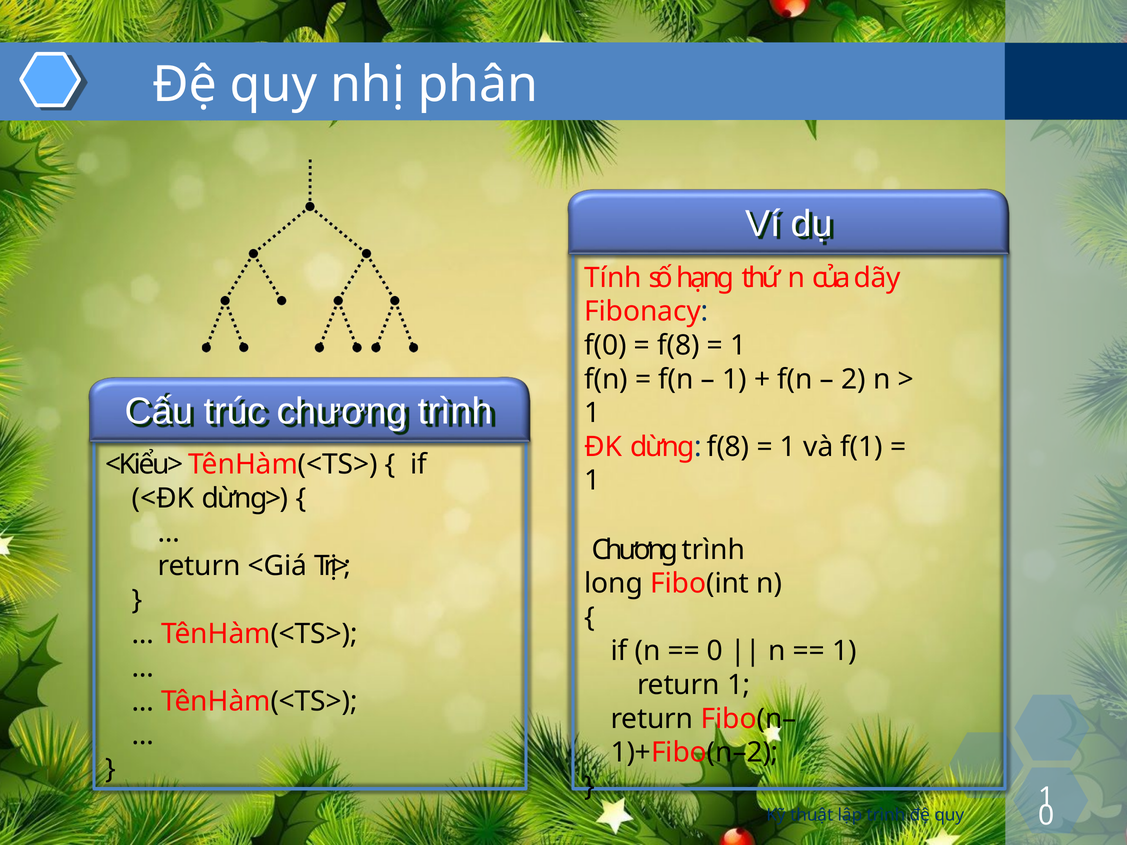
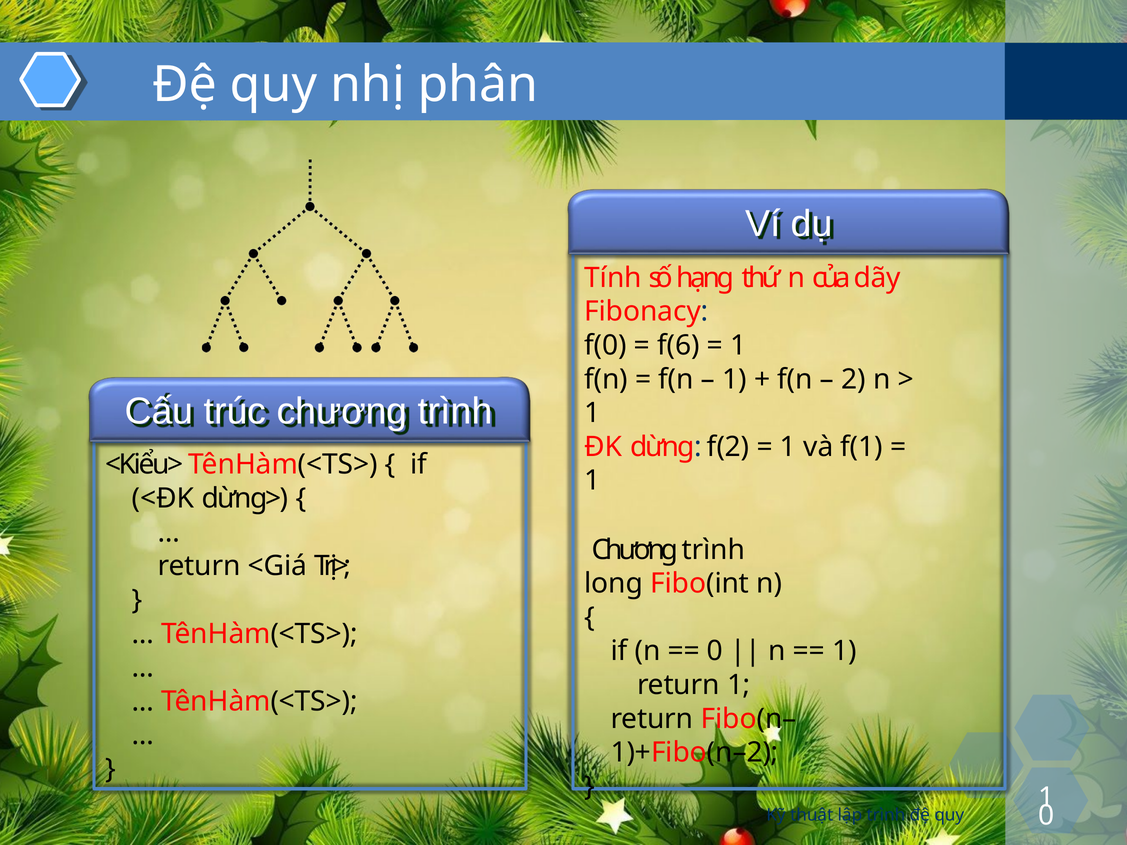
f(8: f(8 -> f(6 (678, 346)
dừng f(8: f(8 -> f(2 (728, 447)
